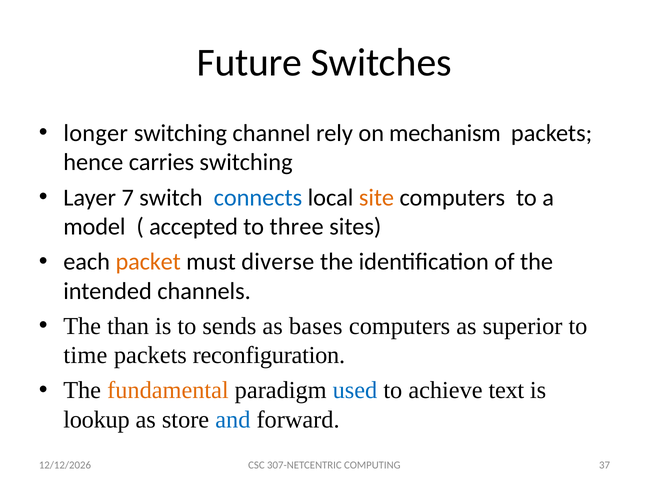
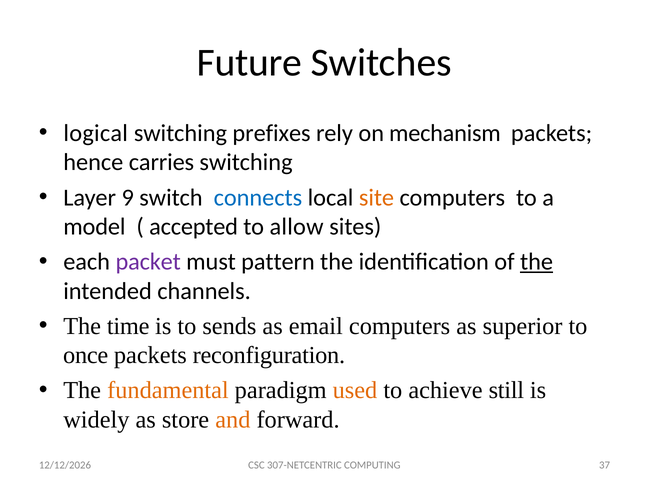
longer: longer -> logical (96, 133)
channel: channel -> prefixes (272, 133)
7: 7 -> 9 (128, 197)
three: three -> allow (297, 227)
packet colour: orange -> purple (148, 262)
diverse: diverse -> pattern (278, 262)
the underline: none -> present (537, 262)
than: than -> time (128, 326)
bases: bases -> email (316, 326)
time: time -> once (86, 355)
used colour: blue -> orange (355, 390)
text: text -> still (506, 390)
lookup: lookup -> widely (96, 419)
and colour: blue -> orange (233, 419)
